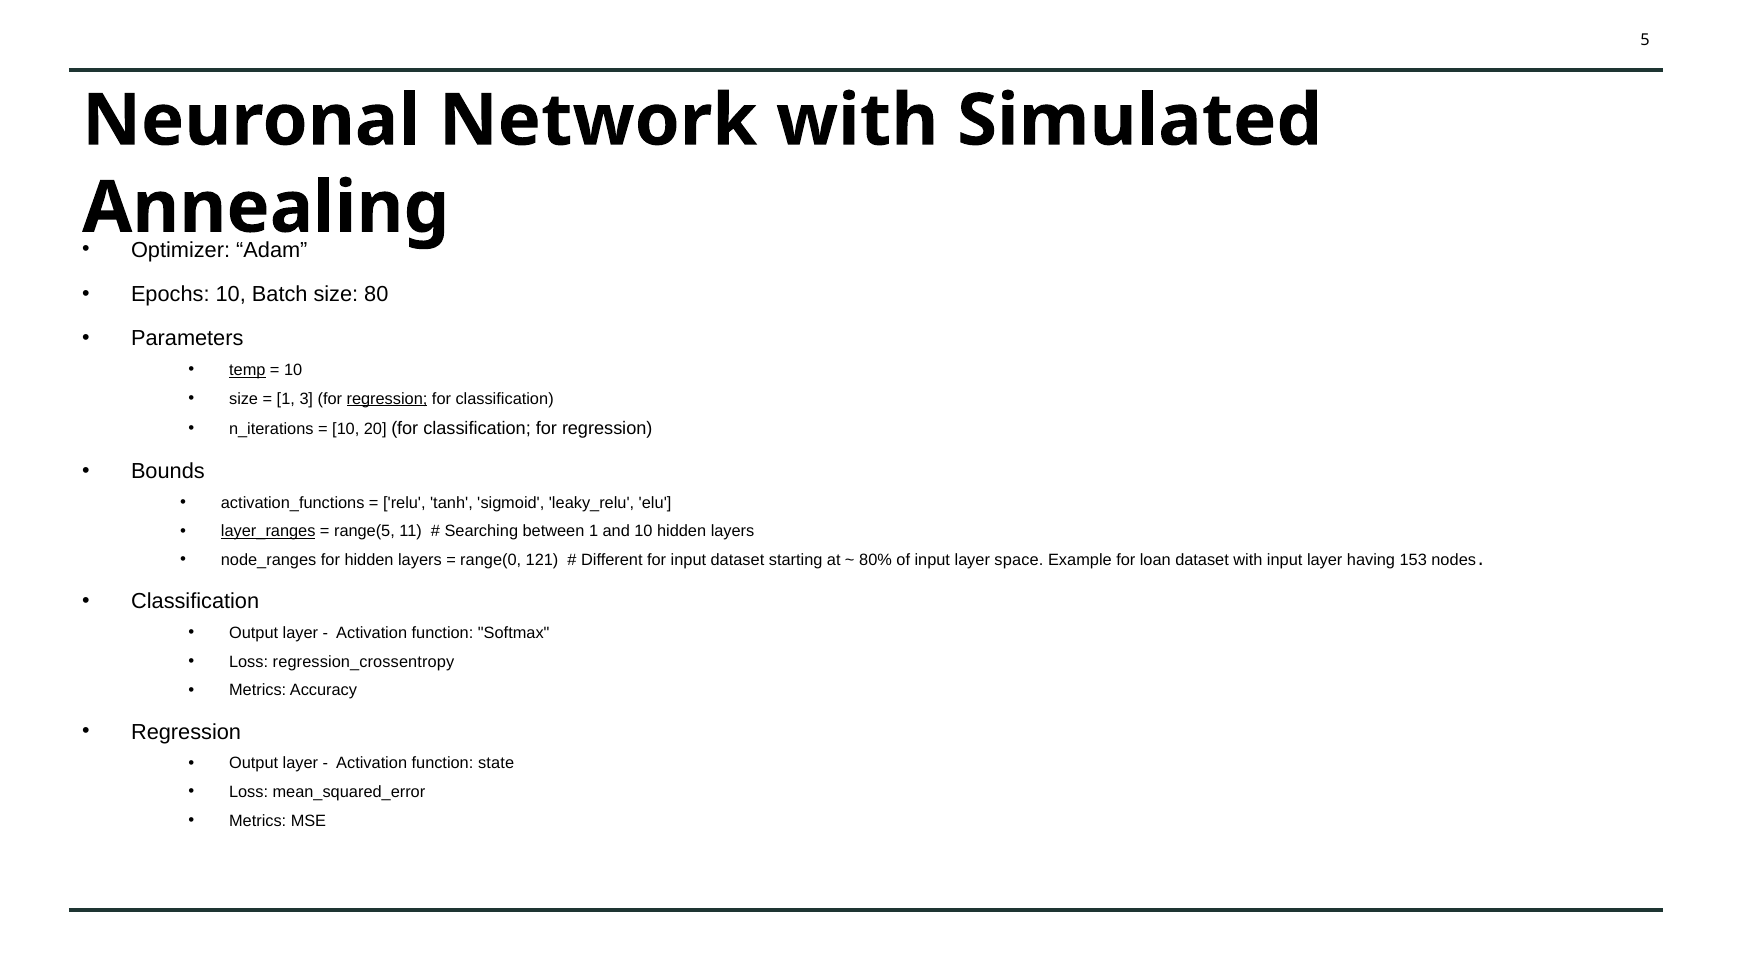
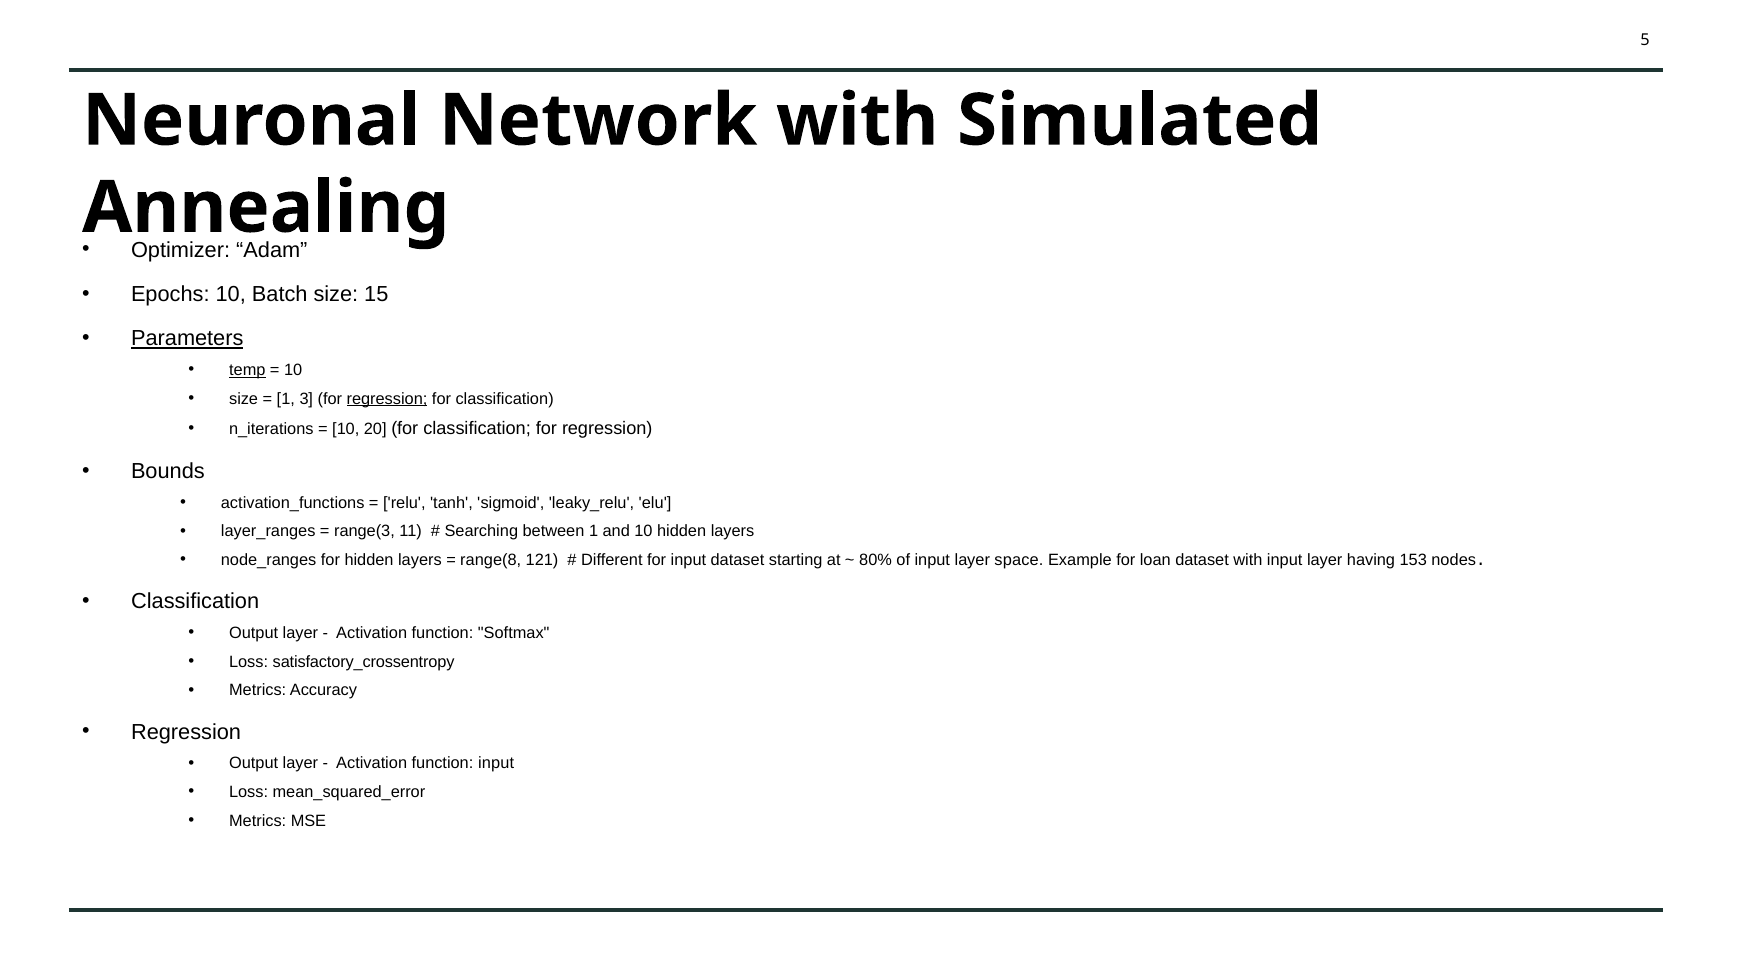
80: 80 -> 15 (376, 294)
Parameters underline: none -> present (187, 339)
layer_ranges underline: present -> none (268, 532)
range(5: range(5 -> range(3 (364, 532)
range(0: range(0 -> range(8 (491, 560)
regression_crossentropy: regression_crossentropy -> satisfactory_crossentropy (364, 662)
function state: state -> input (496, 764)
